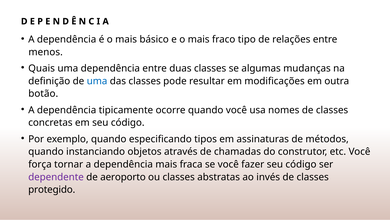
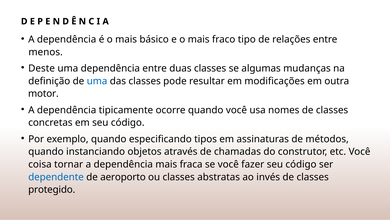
Quais: Quais -> Deste (42, 68)
botão: botão -> motor (43, 93)
força: força -> coisa (40, 164)
dependente colour: purple -> blue (56, 177)
